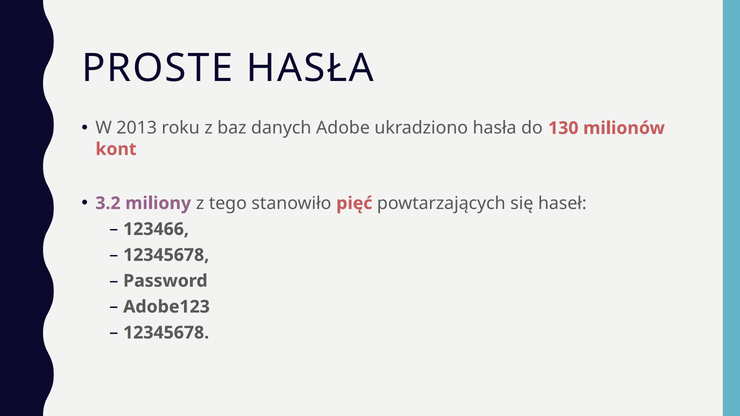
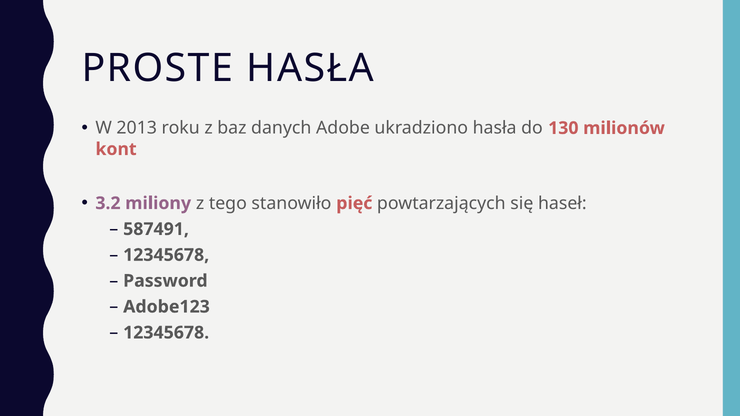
123466: 123466 -> 587491 (156, 229)
